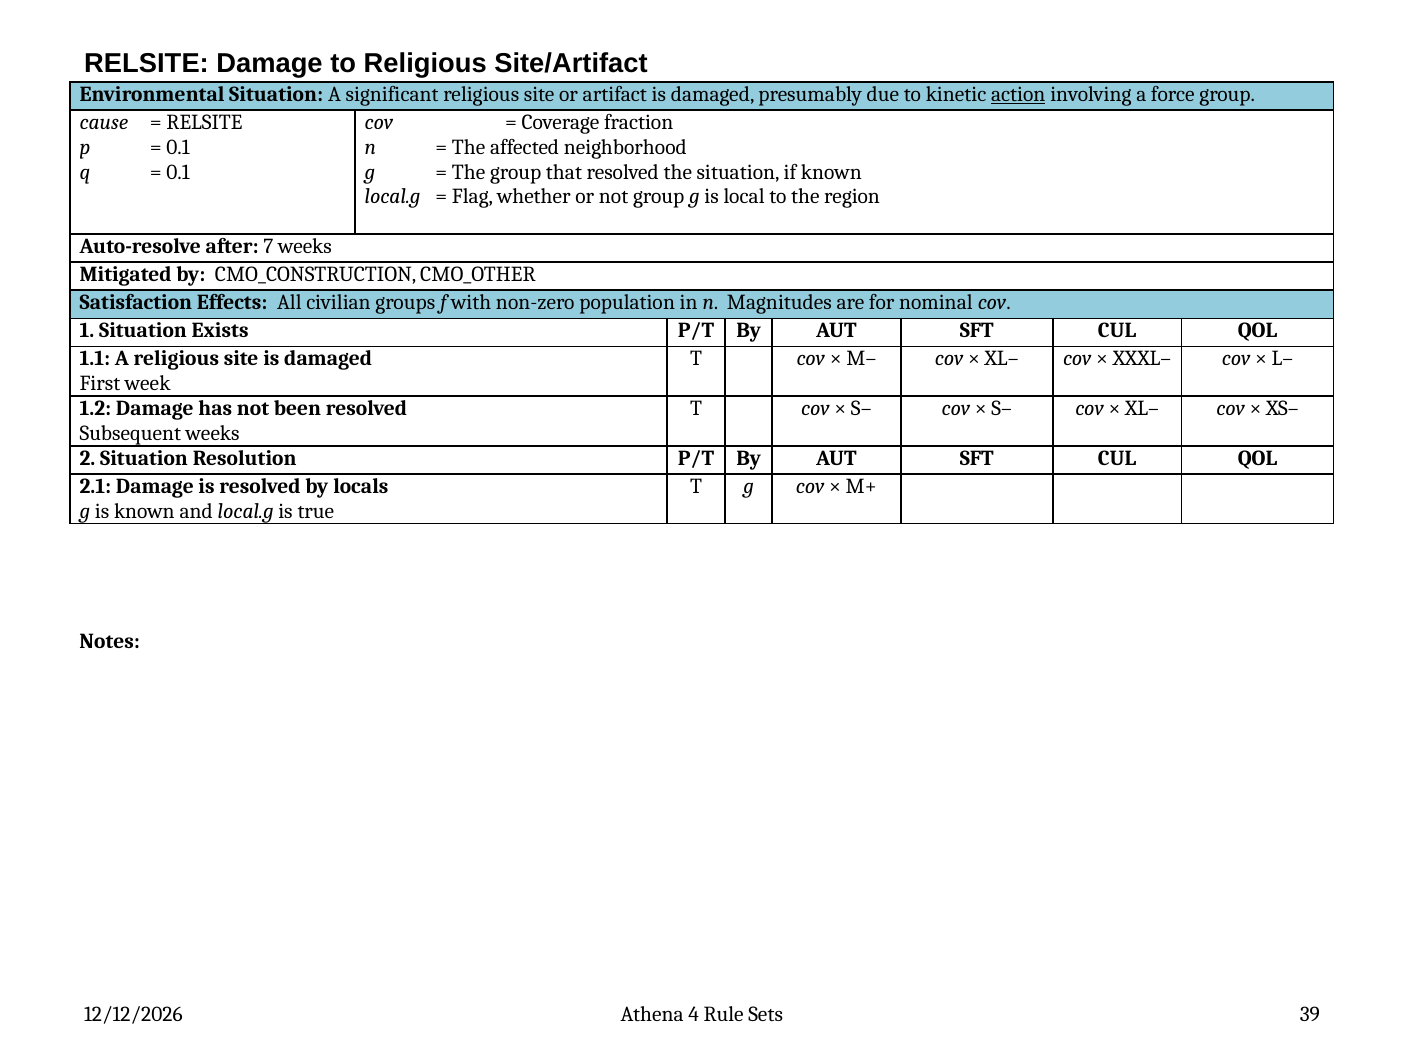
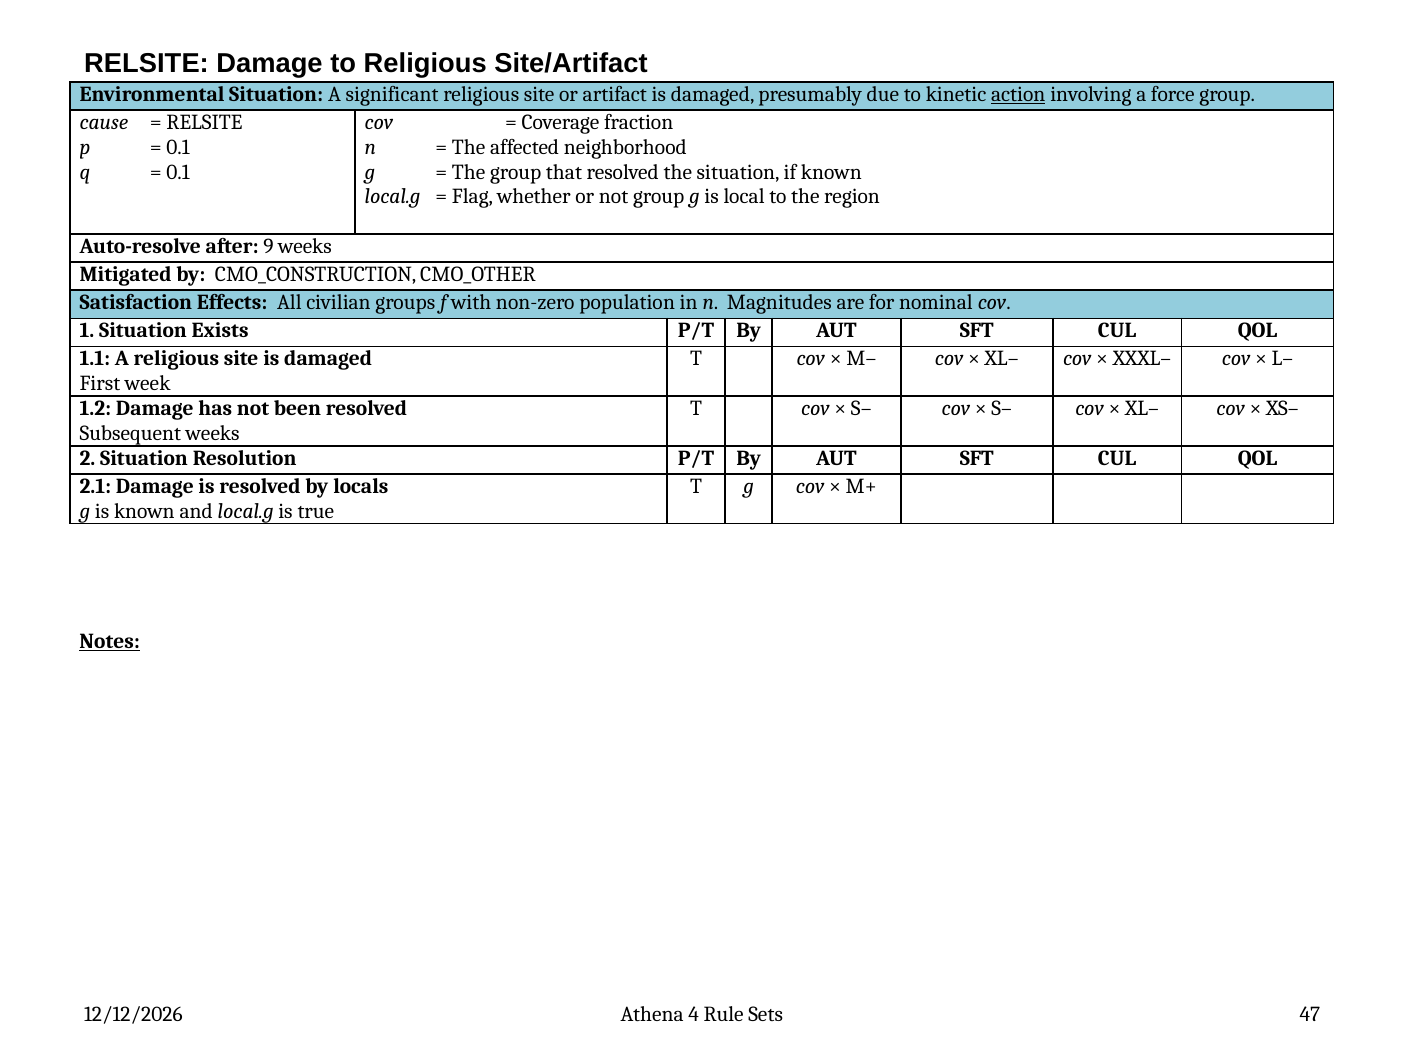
7: 7 -> 9 (269, 246)
Notes underline: none -> present (110, 641)
39: 39 -> 47 (1310, 1015)
